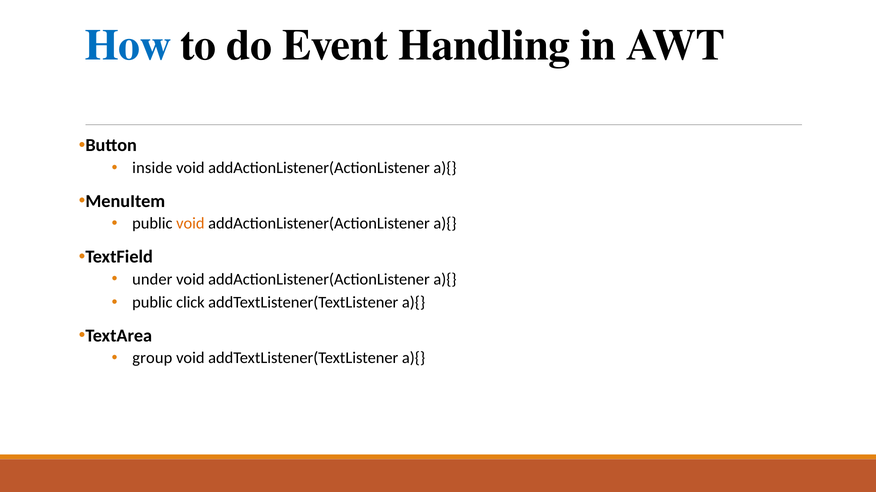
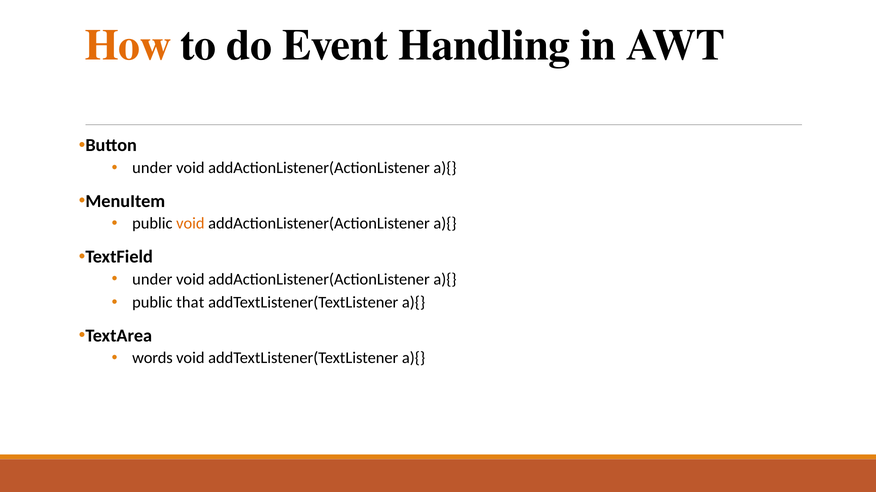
How colour: blue -> orange (128, 45)
inside: inside -> under (152, 168)
click: click -> that (190, 303)
group: group -> words (152, 359)
